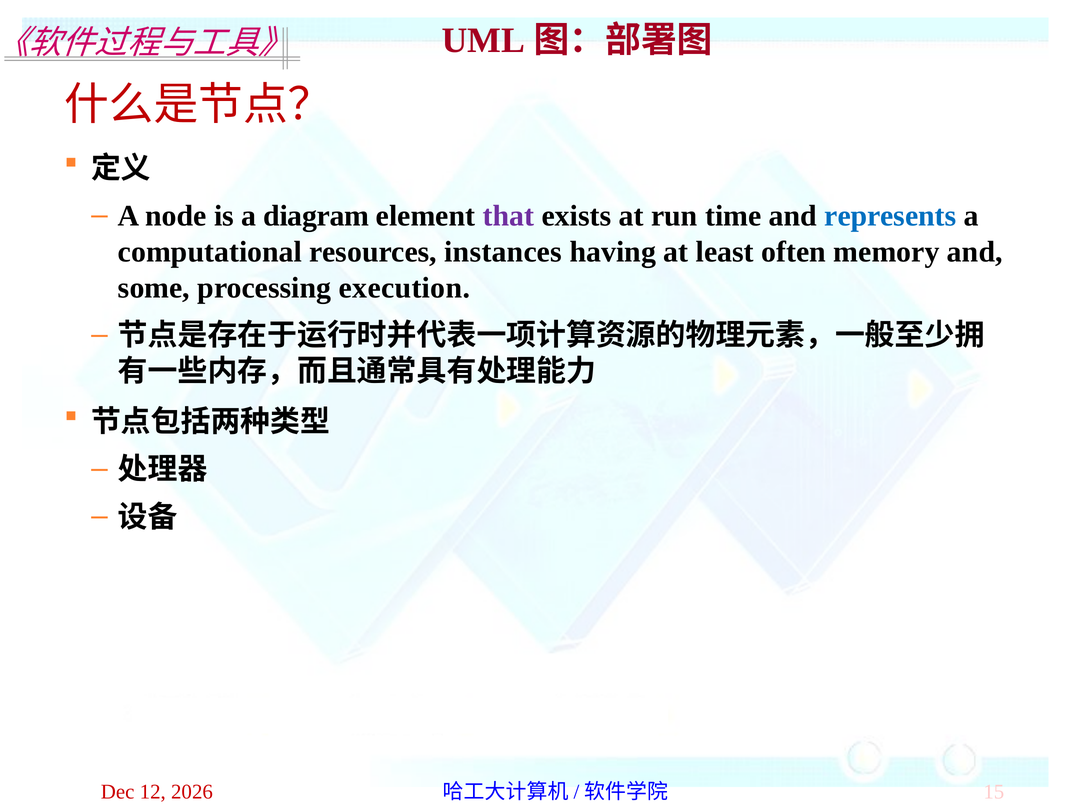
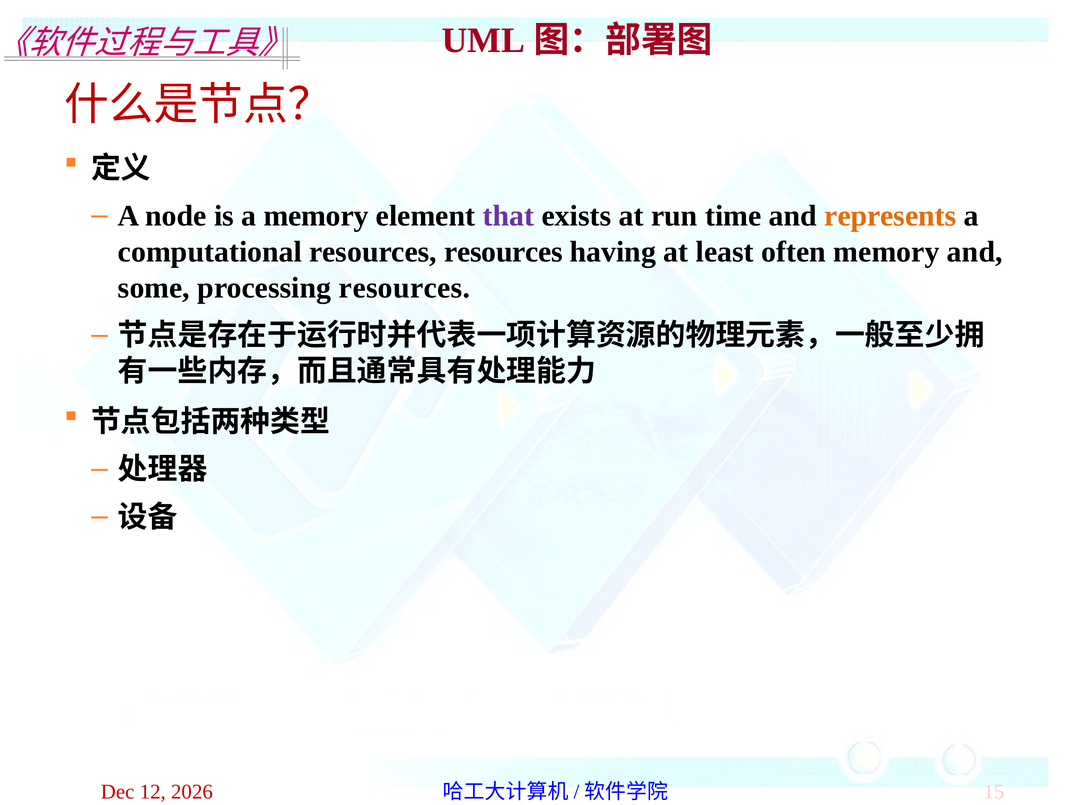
a diagram: diagram -> memory (316, 216)
represents colour: blue -> orange (890, 216)
resources instances: instances -> resources (503, 252)
processing execution: execution -> resources (404, 288)
